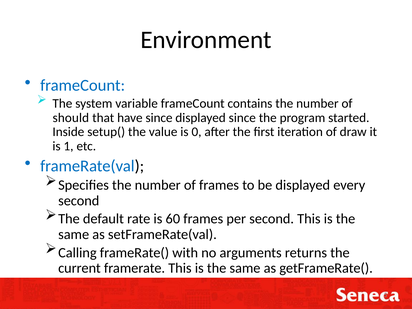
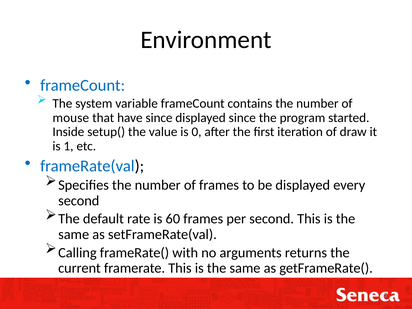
should: should -> mouse (71, 118)
